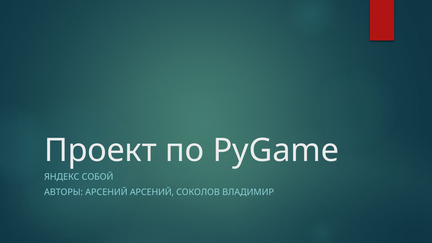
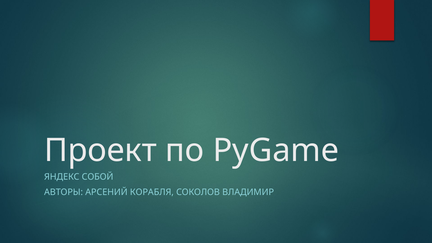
АРСЕНИЙ АРСЕНИЙ: АРСЕНИЙ -> КОРАБЛЯ (152, 192)
